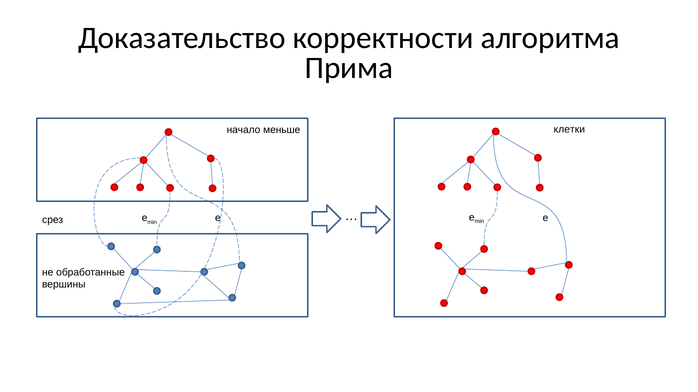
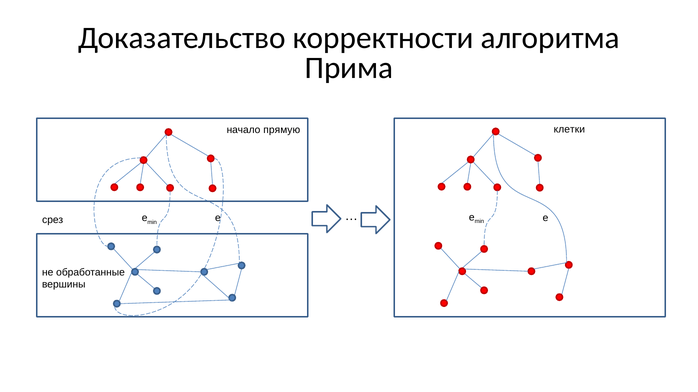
меньше: меньше -> прямую (282, 130)
